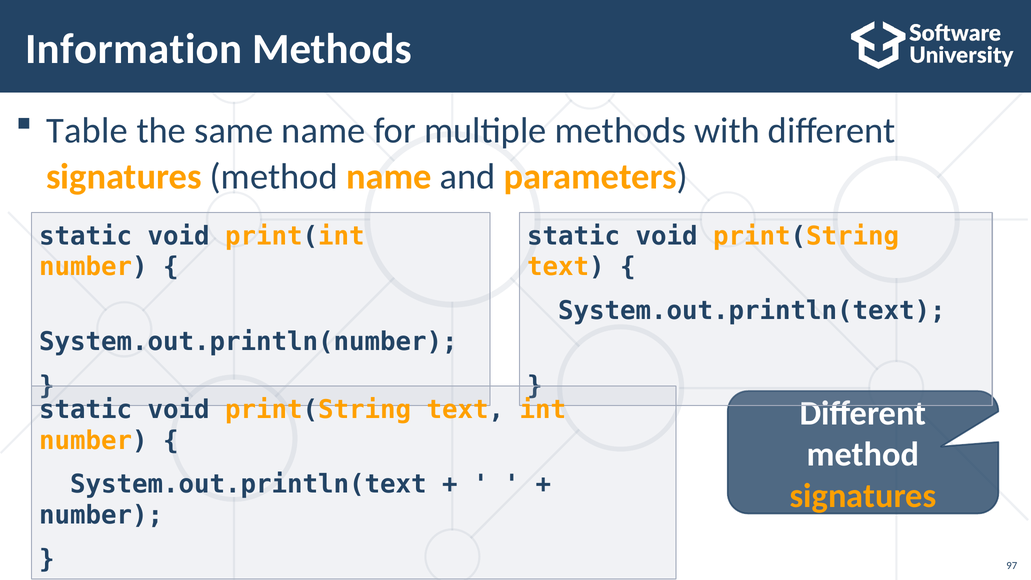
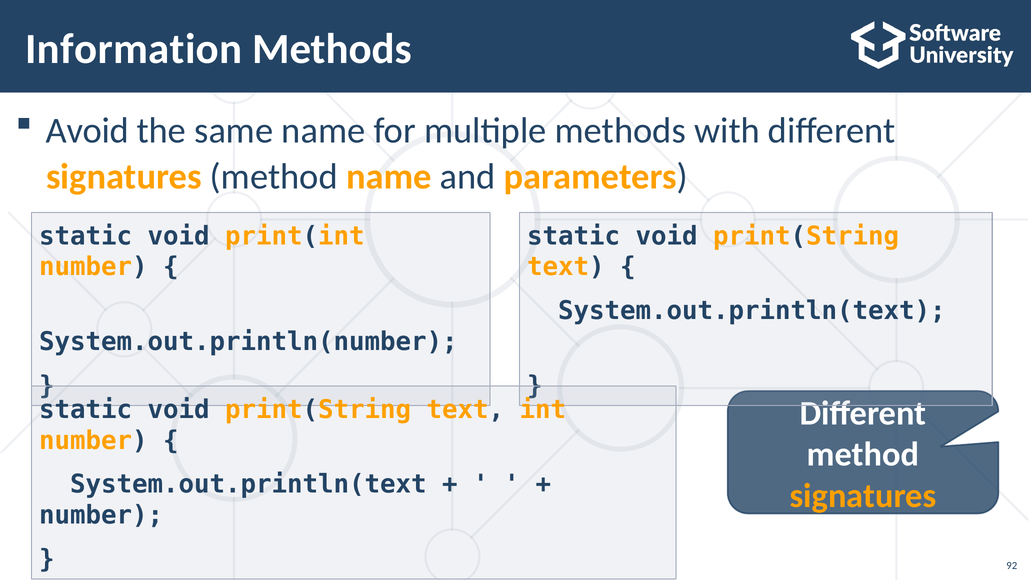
Table: Table -> Avoid (87, 131)
97: 97 -> 92 (1012, 566)
